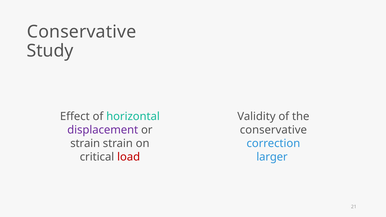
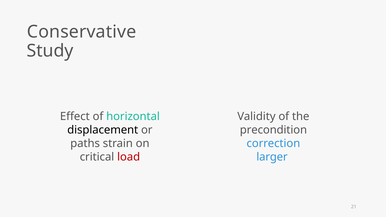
displacement colour: purple -> black (103, 130)
conservative: conservative -> precondition (273, 130)
strain: strain -> paths (85, 143)
